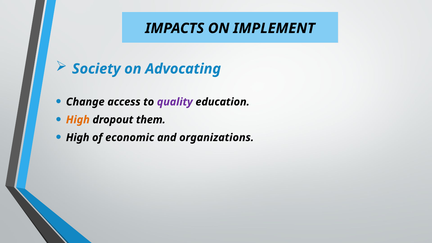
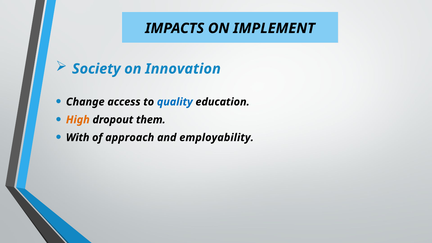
Advocating: Advocating -> Innovation (183, 69)
quality colour: purple -> blue (175, 102)
High: High -> With (78, 138)
economic: economic -> approach (130, 138)
organizations: organizations -> employability (217, 138)
